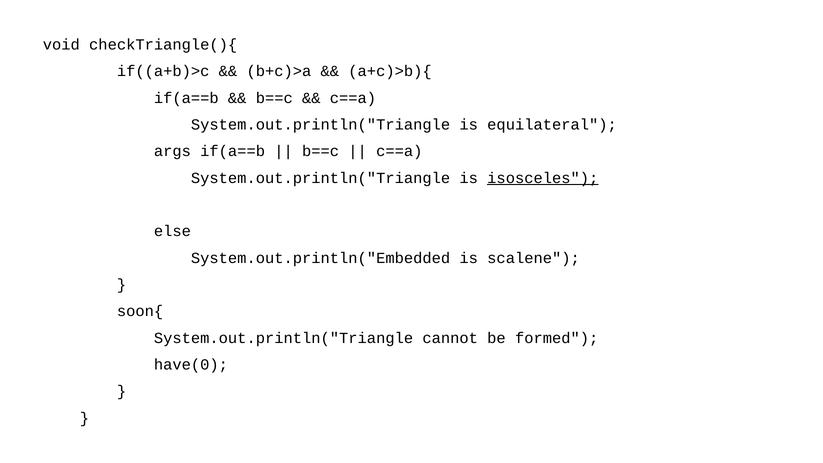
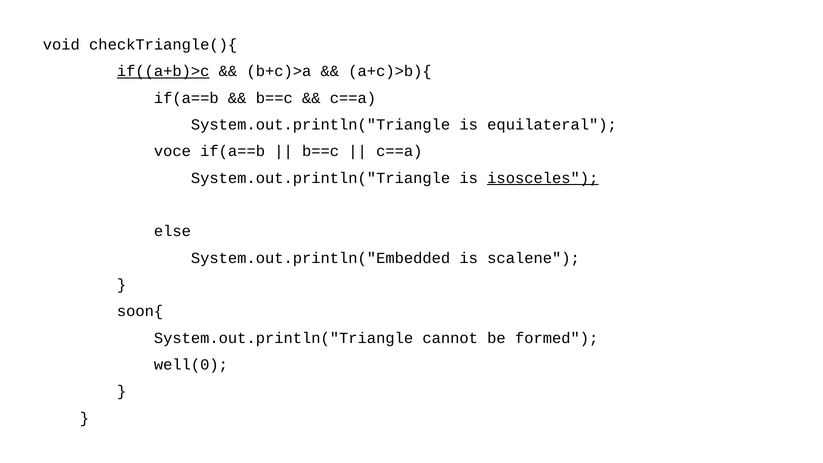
if((a+b)>c underline: none -> present (163, 71)
args: args -> voce (172, 151)
have(0: have(0 -> well(0 (191, 365)
